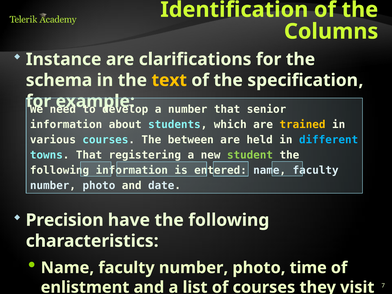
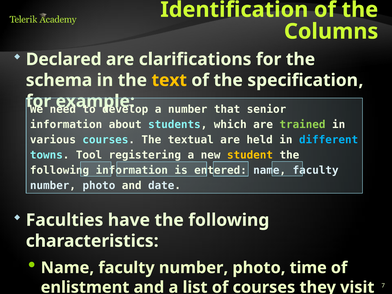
Instance: Instance -> Declared (64, 59)
trained colour: yellow -> light green (303, 125)
between: between -> textual (191, 140)
towns That: That -> Tool (89, 155)
student colour: light green -> yellow (250, 155)
Precision: Precision -> Faculties (65, 220)
